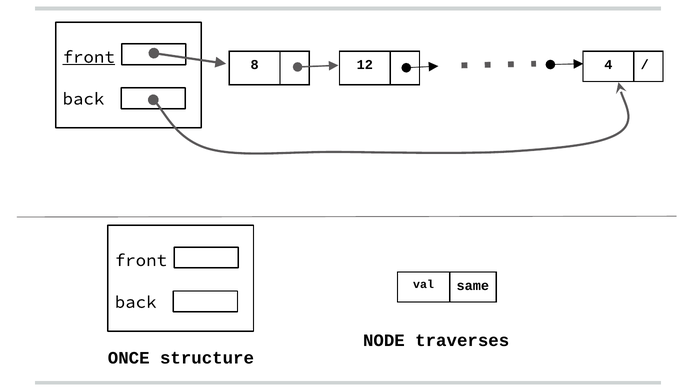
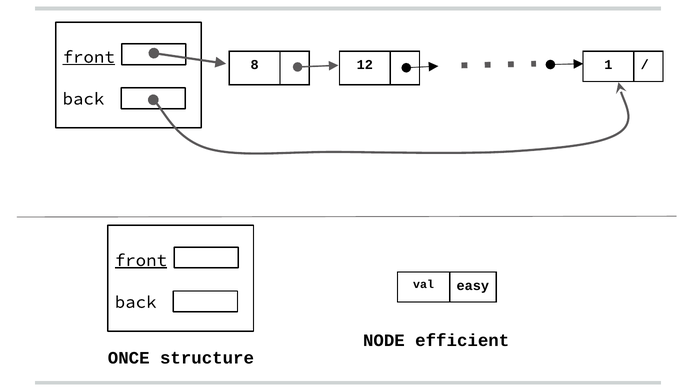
4: 4 -> 1 (608, 65)
front underline: none -> present (141, 260)
same: same -> easy (473, 285)
traverses: traverses -> efficient (462, 340)
